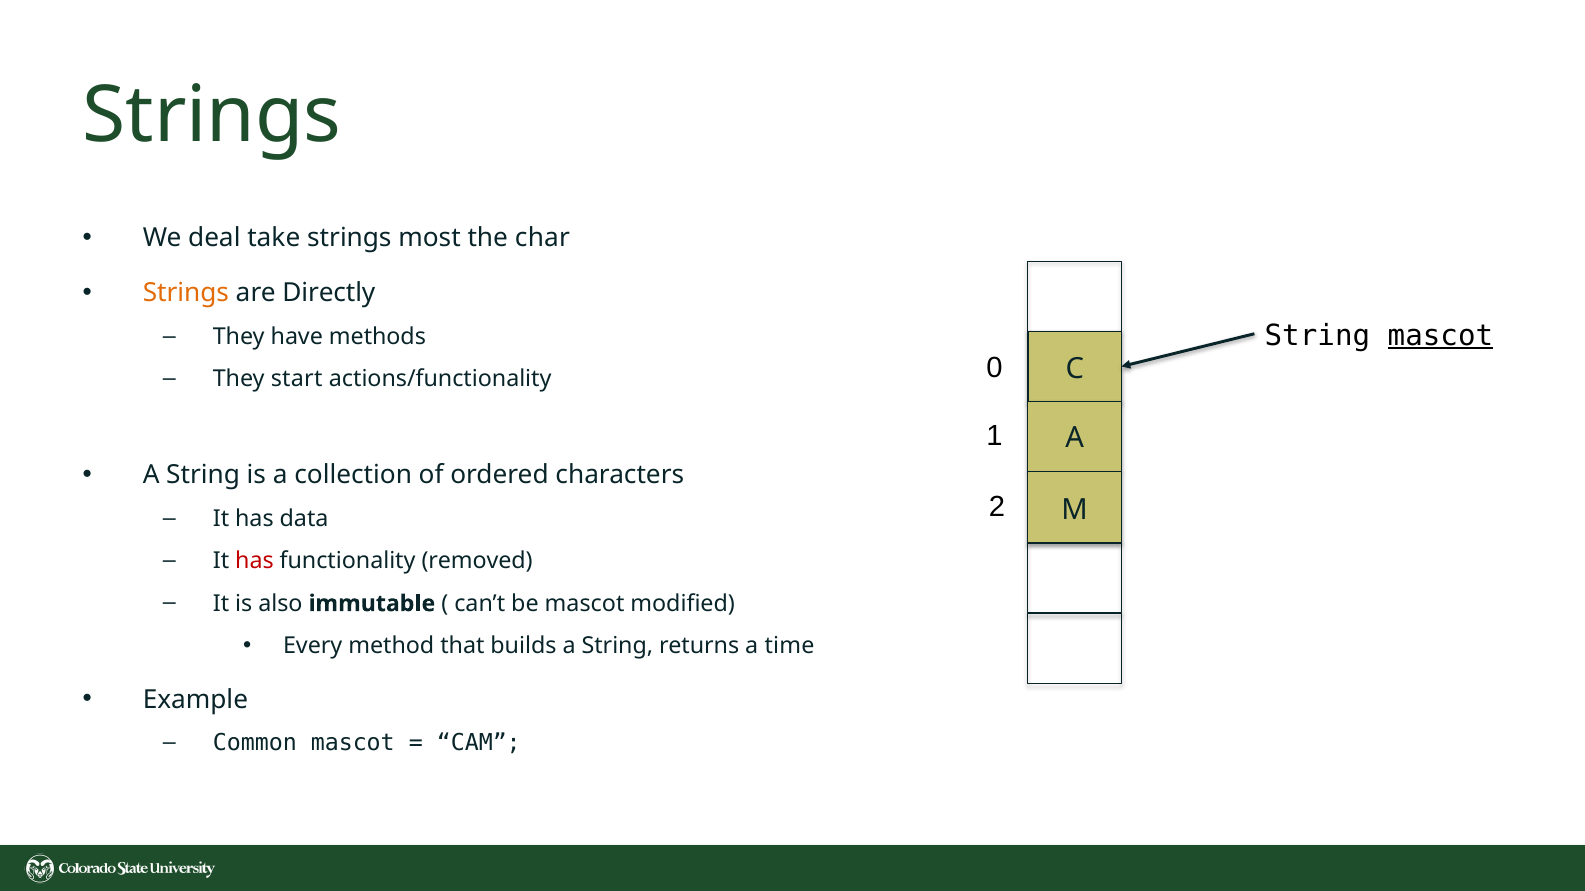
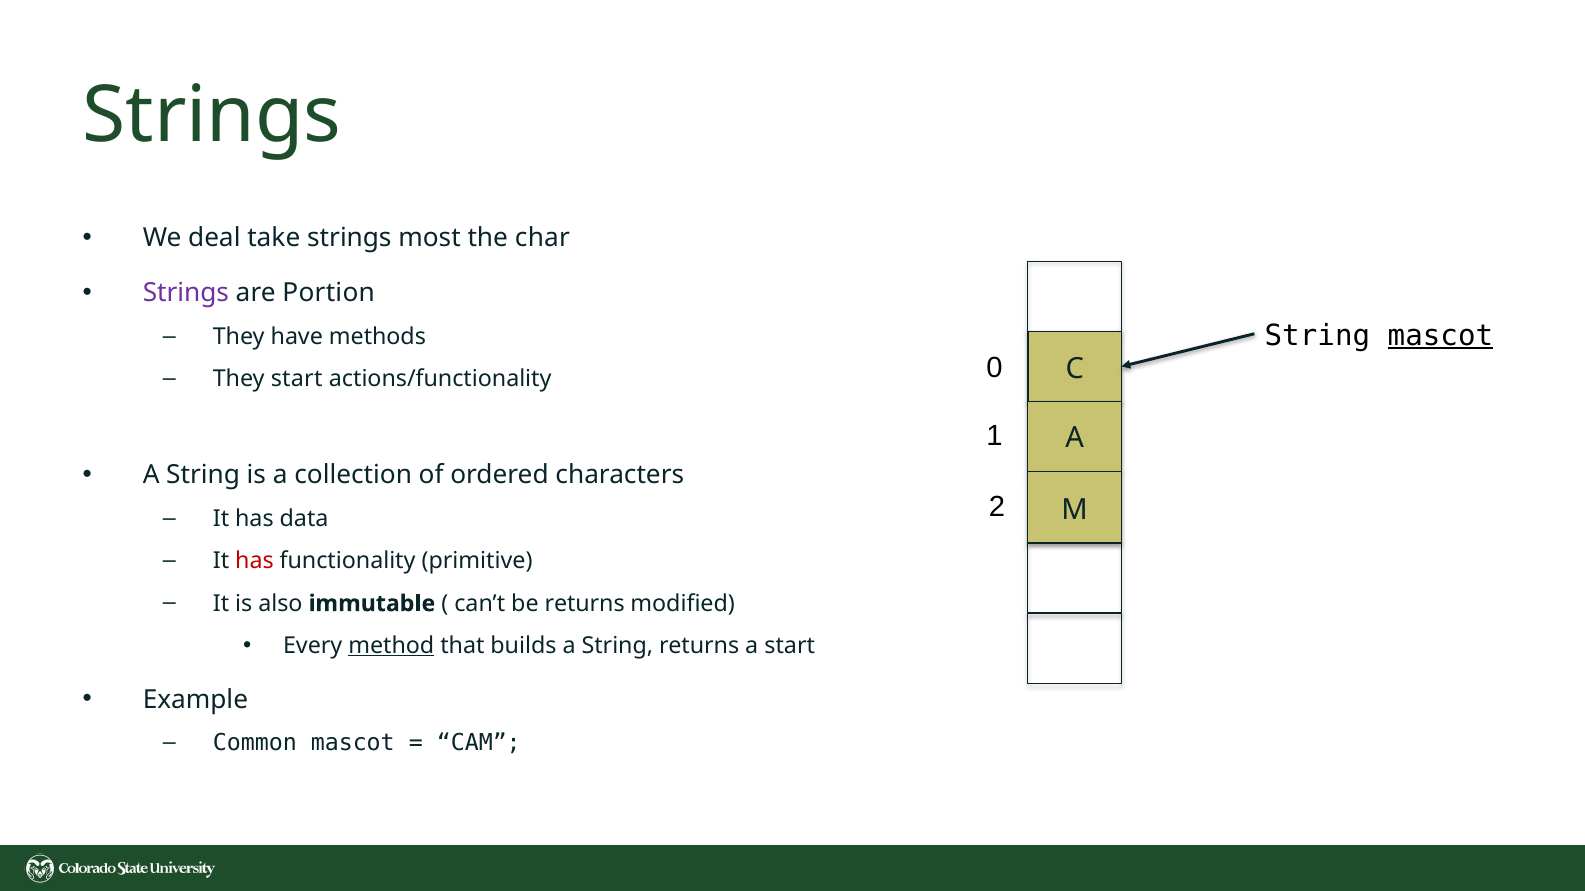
Strings colour: orange -> purple (186, 293)
Directly: Directly -> Portion (329, 293)
removed: removed -> primitive (477, 562)
be mascot: mascot -> returns (585, 604)
method underline: none -> present (391, 646)
a time: time -> start (790, 646)
